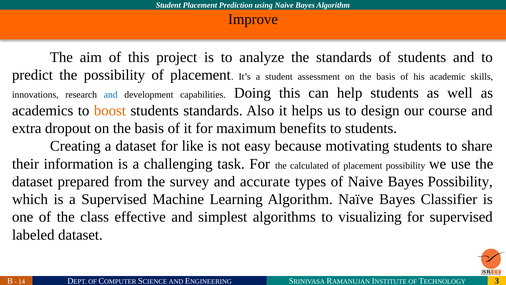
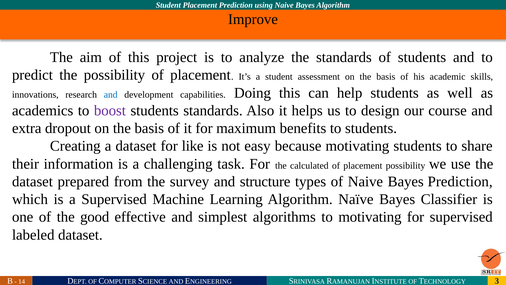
boost colour: orange -> purple (110, 110)
accurate: accurate -> structure (265, 181)
Bayes Possibility: Possibility -> Prediction (460, 181)
class: class -> good (95, 217)
to visualizing: visualizing -> motivating (370, 217)
